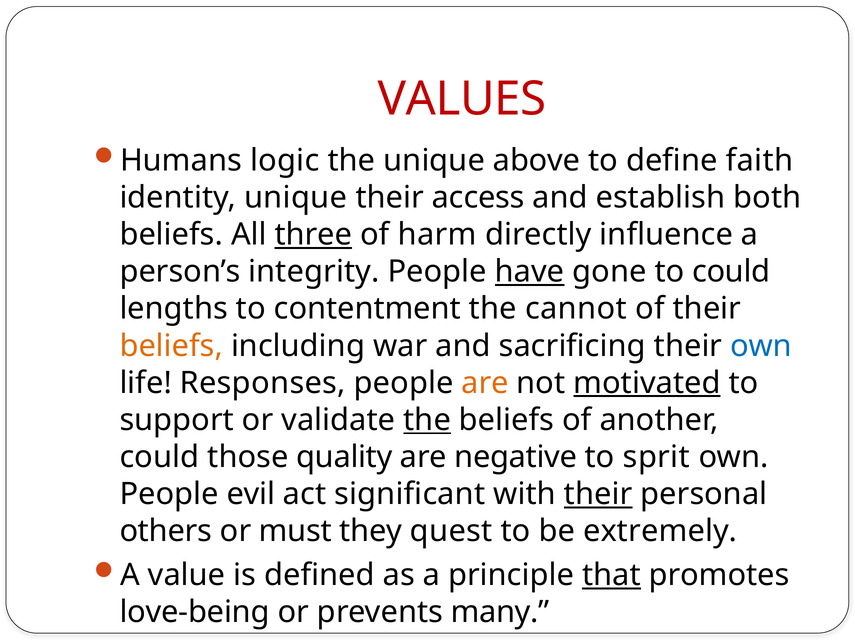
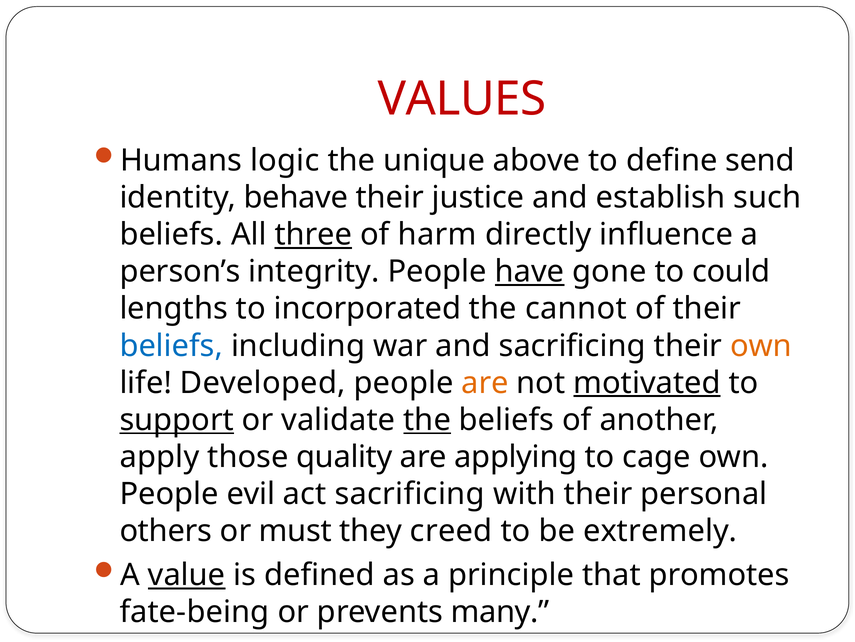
faith: faith -> send (760, 160)
identity unique: unique -> behave (296, 197)
access: access -> justice (478, 197)
both: both -> such (767, 197)
contentment: contentment -> incorporated (367, 308)
beliefs colour: orange -> blue (171, 345)
own colour: blue -> orange (761, 345)
Responses: Responses -> Developed (263, 382)
support underline: none -> present (177, 419)
could: could -> apply (159, 456)
negative: negative -> applying (516, 456)
sprit: sprit -> cage (657, 456)
act significant: significant -> sacrificing (410, 494)
their underline: present -> none (598, 494)
quest: quest -> creed (451, 531)
value underline: none -> present (187, 574)
that underline: present -> none (611, 574)
love-being: love-being -> fate-being (194, 612)
